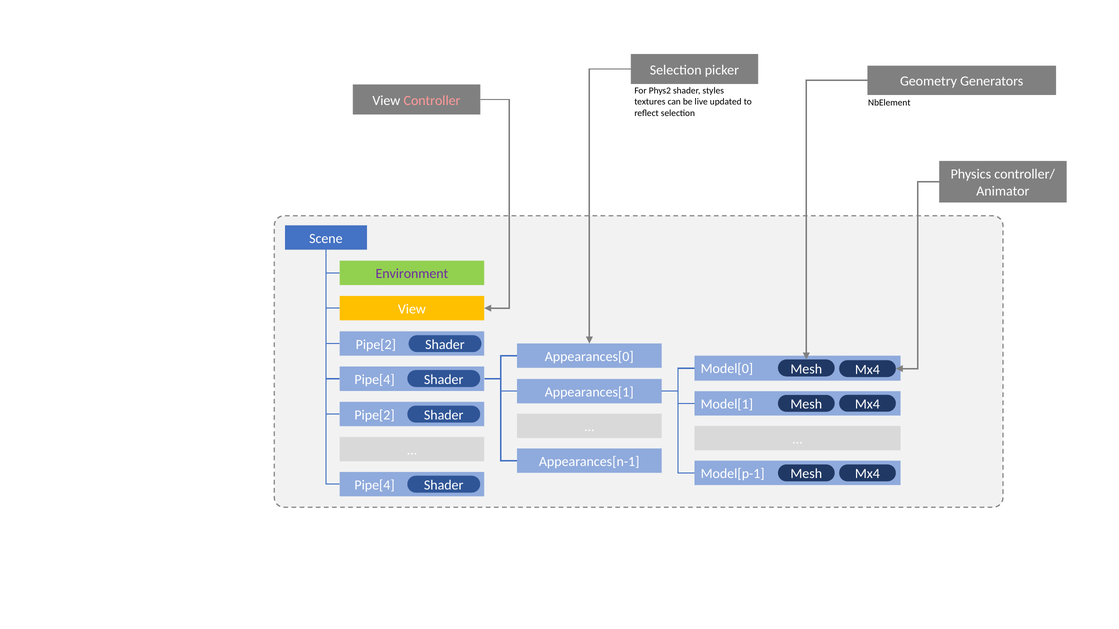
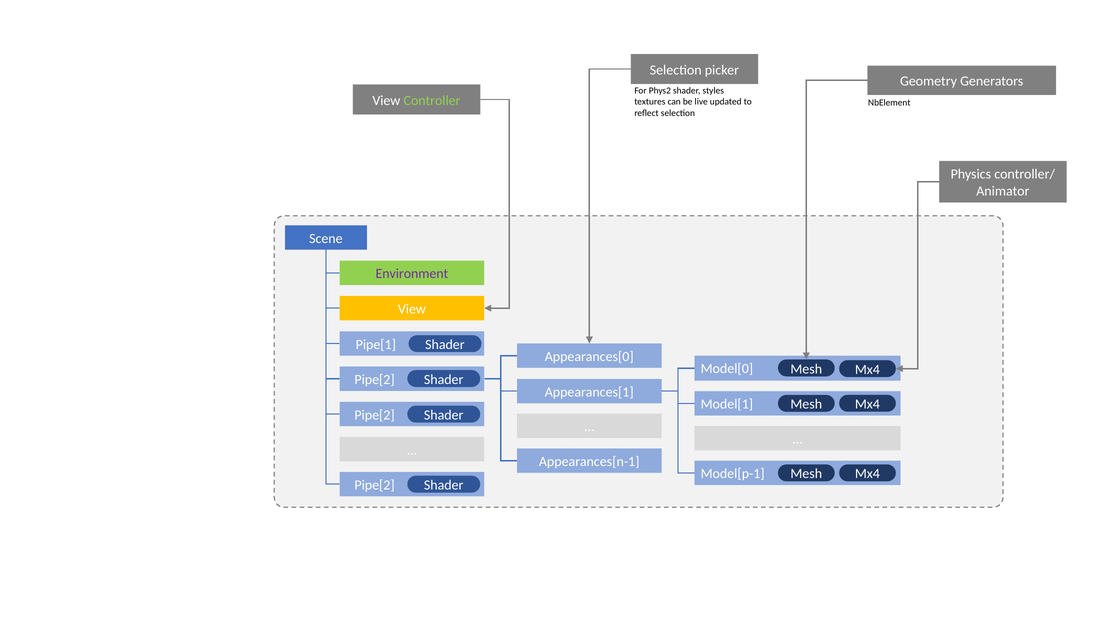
Controller colour: pink -> light green (432, 101)
Pipe[2: Pipe[2 -> Pipe[1 (376, 345)
Pipe[4: Pipe[4 -> Pipe[2 (375, 380)
Pipe[4: Pipe[4 -> Pipe[2 (375, 485)
